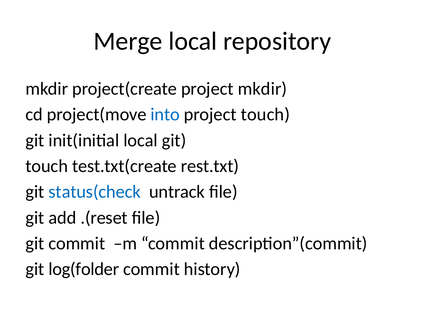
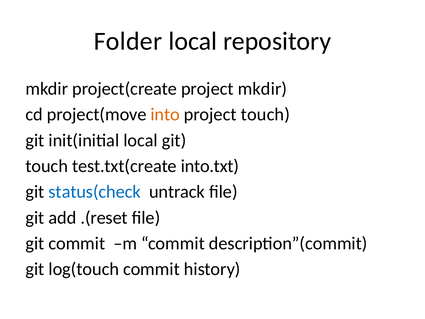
Merge: Merge -> Folder (128, 41)
into colour: blue -> orange (165, 115)
rest.txt: rest.txt -> into.txt (210, 166)
log(folder: log(folder -> log(touch (84, 269)
